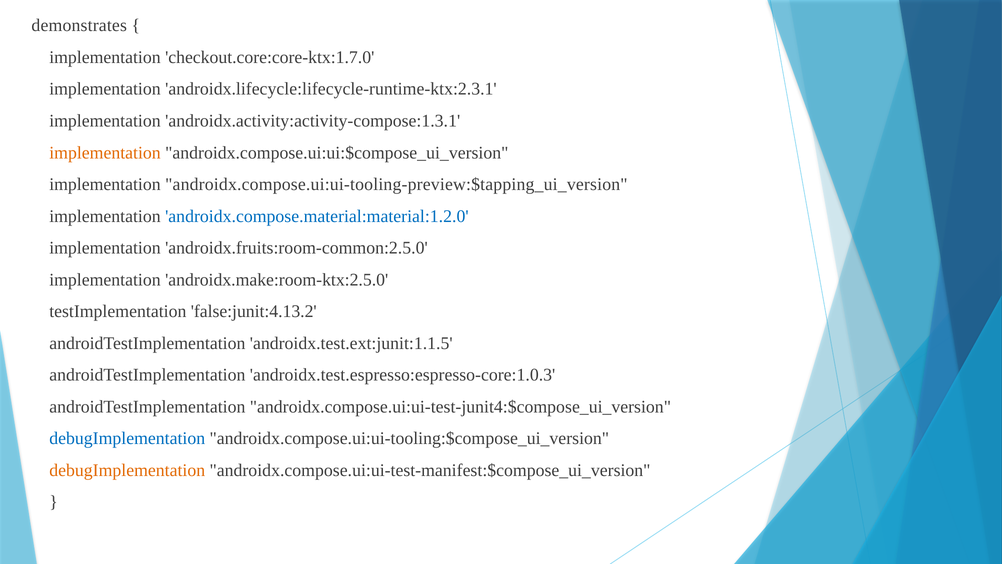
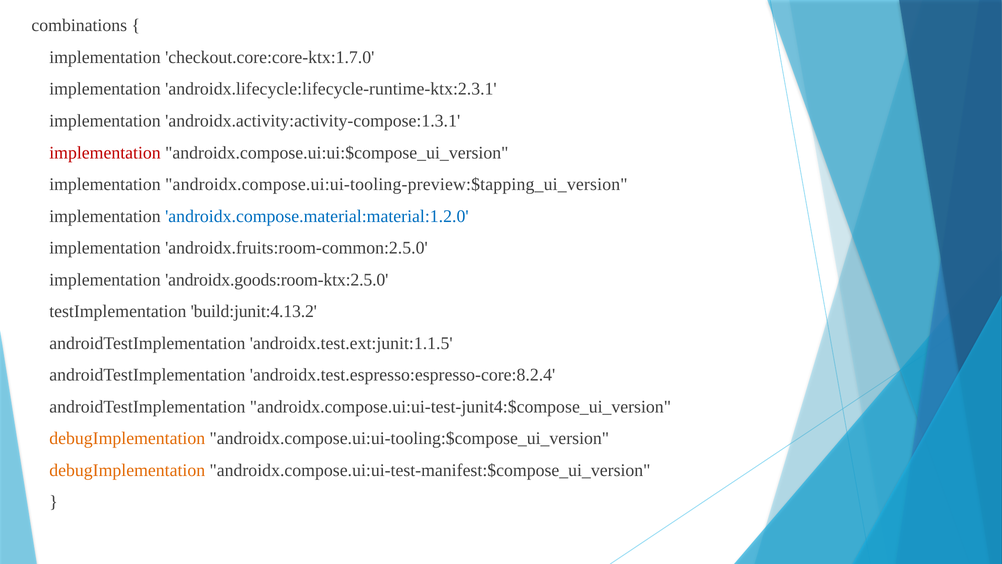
demonstrates: demonstrates -> combinations (79, 26)
implementation colour: orange -> red (105, 153)
androidx.make:room-ktx:2.5.0: androidx.make:room-ktx:2.5.0 -> androidx.goods:room-ktx:2.5.0 (277, 280)
false:junit:4.13.2: false:junit:4.13.2 -> build:junit:4.13.2 (254, 311)
androidx.test.espresso:espresso-core:1.0.3: androidx.test.espresso:espresso-core:1.0.3 -> androidx.test.espresso:espresso-core:8.2.4 (403, 375)
debugImplementation colour: blue -> orange (127, 438)
